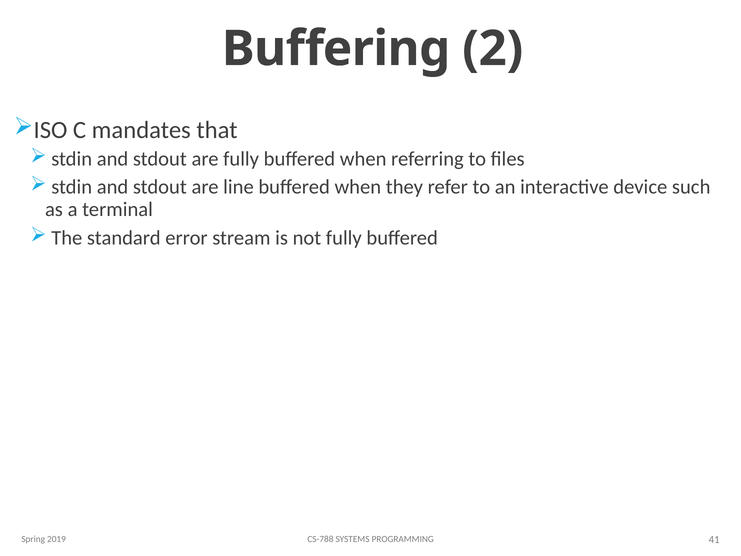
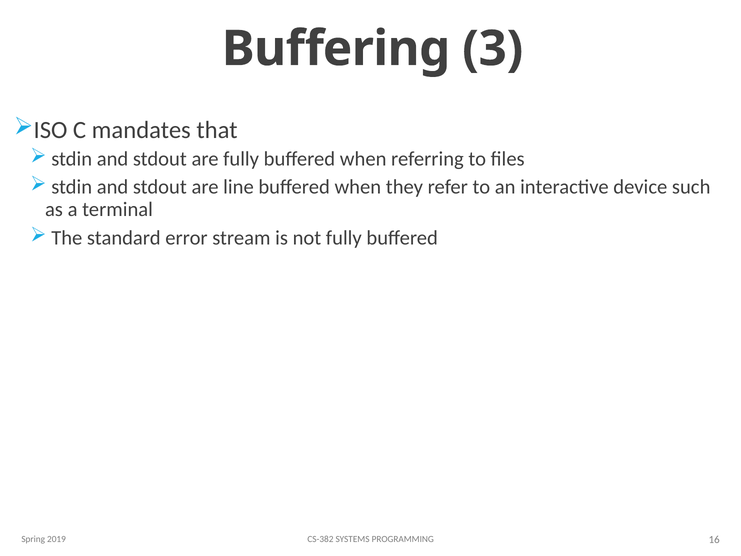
2: 2 -> 3 (493, 49)
CS-788: CS-788 -> CS-382 (320, 539)
41: 41 -> 16 (714, 540)
